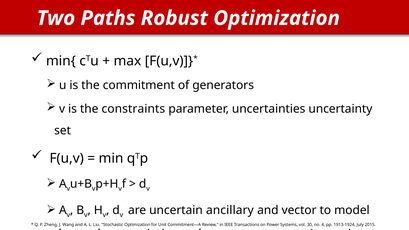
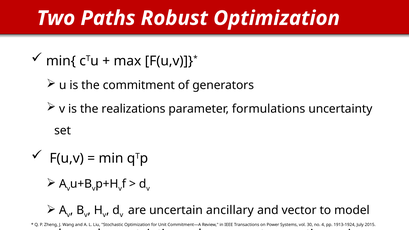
constraints: constraints -> realizations (133, 109)
parameter uncertainties: uncertainties -> formulations (269, 109)
